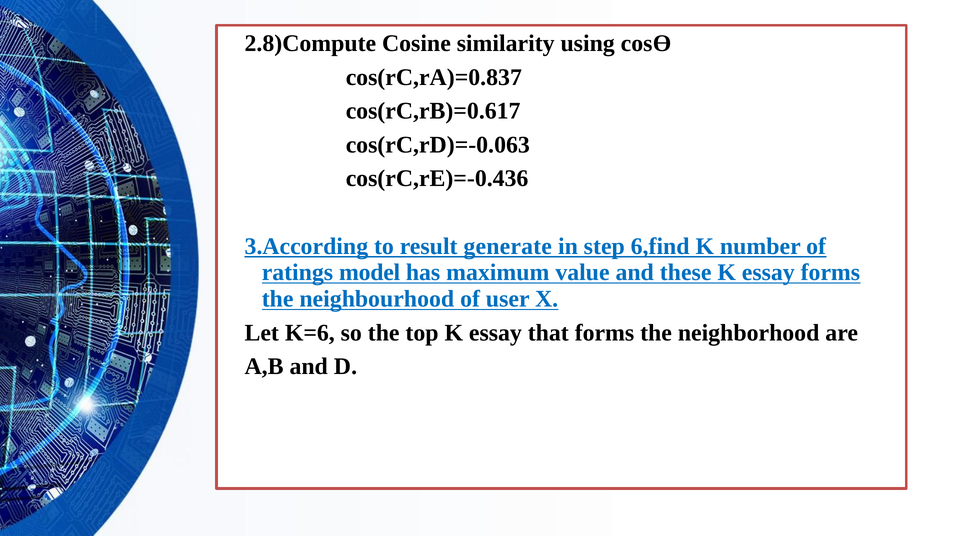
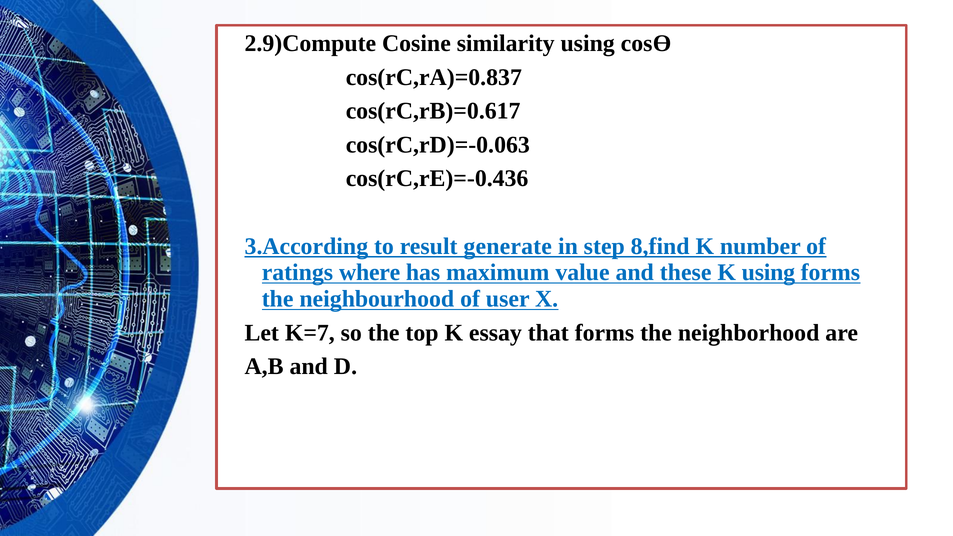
2.8)Compute: 2.8)Compute -> 2.9)Compute (310, 43)
6,find: 6,find -> 8,find (660, 246)
model: model -> where (370, 273)
these K essay: essay -> using (768, 273)
K=6: K=6 -> K=7 (310, 333)
